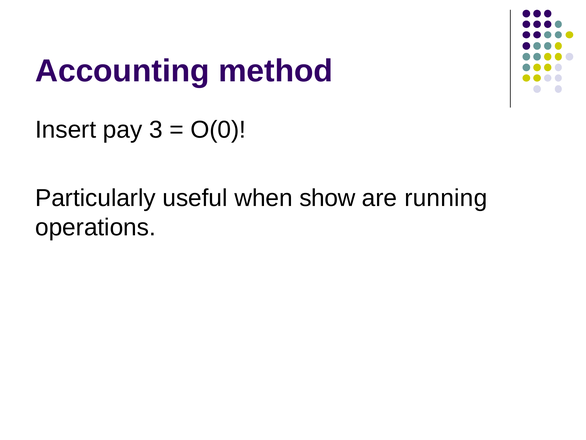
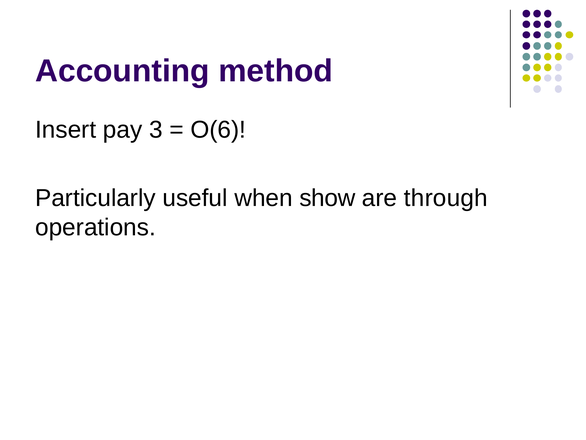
O(0: O(0 -> O(6 (218, 129)
running: running -> through (446, 198)
